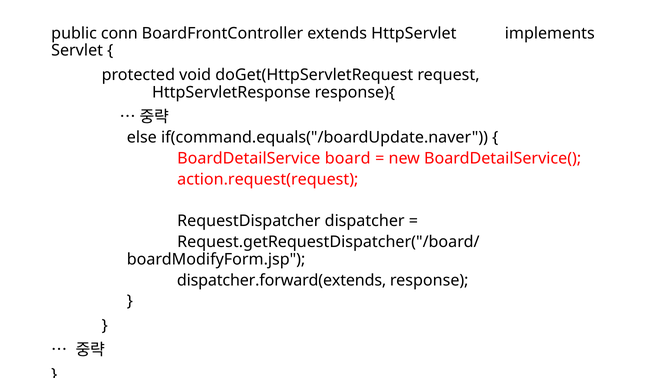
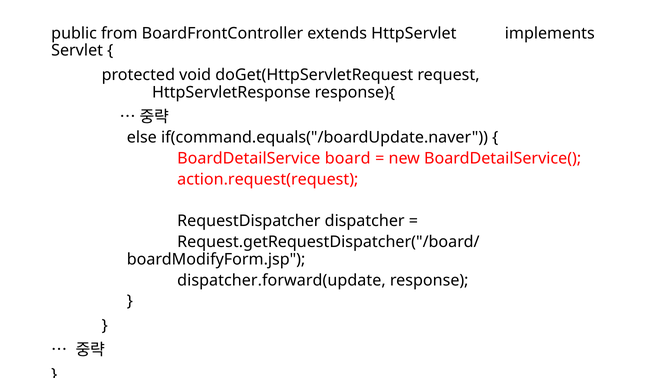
conn: conn -> from (119, 33)
dispatcher.forward(extends: dispatcher.forward(extends -> dispatcher.forward(update (281, 280)
